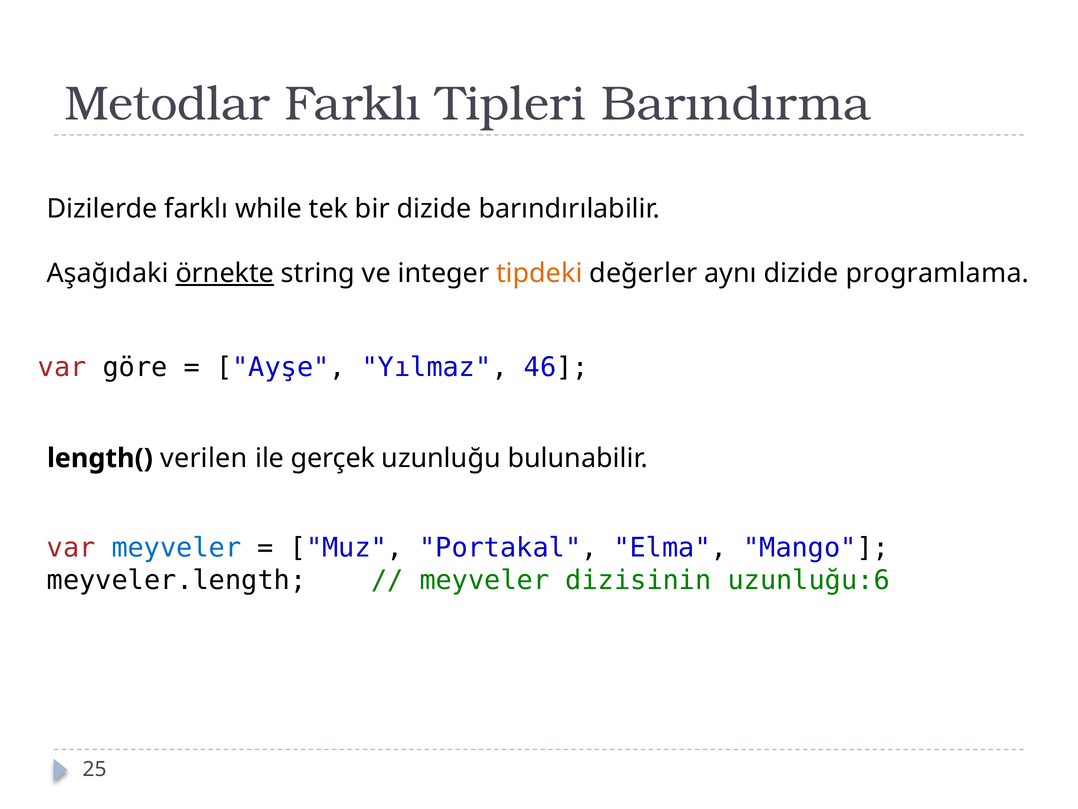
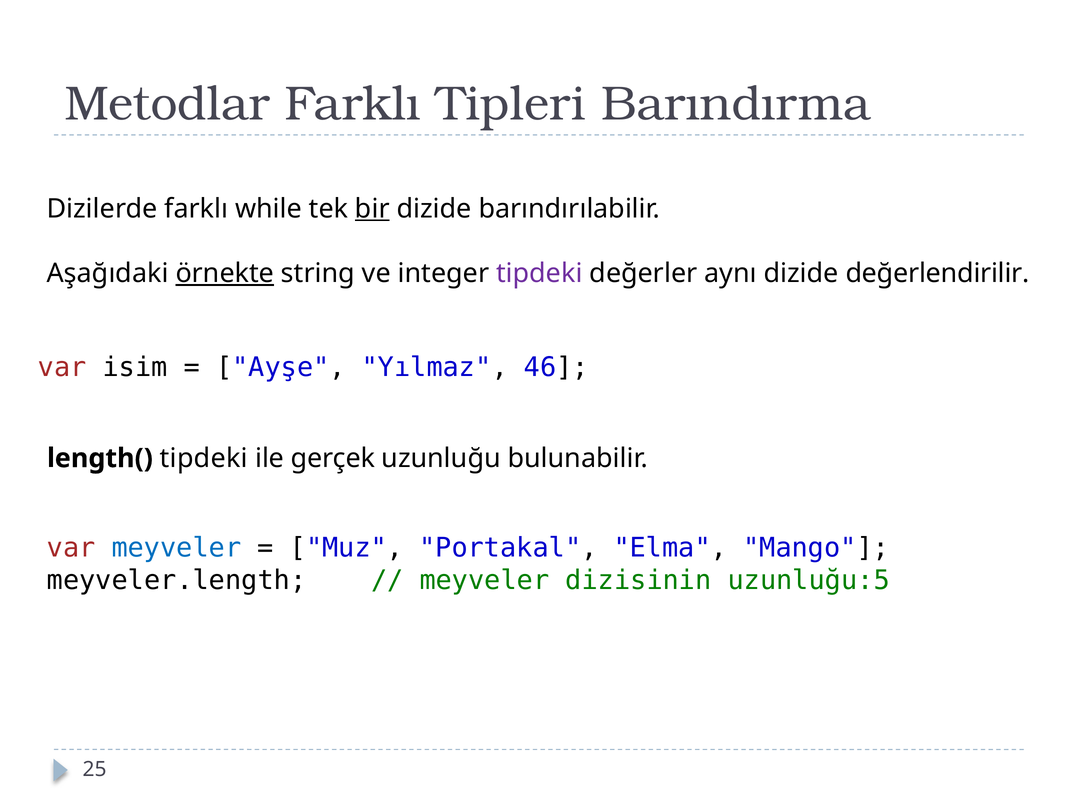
bir underline: none -> present (372, 209)
tipdeki colour: orange -> purple (539, 273)
programlama: programlama -> değerlendirilir (938, 273)
göre: göre -> isim (135, 367)
length( verilen: verilen -> tipdeki (204, 458)
uzunluğu:6: uzunluğu:6 -> uzunluğu:5 (809, 580)
